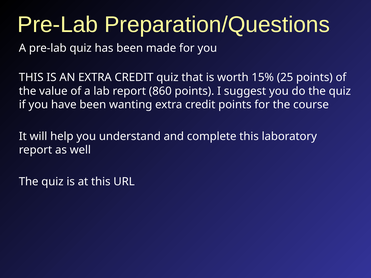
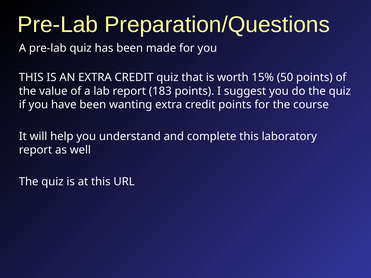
25: 25 -> 50 (285, 78)
860: 860 -> 183 (160, 91)
